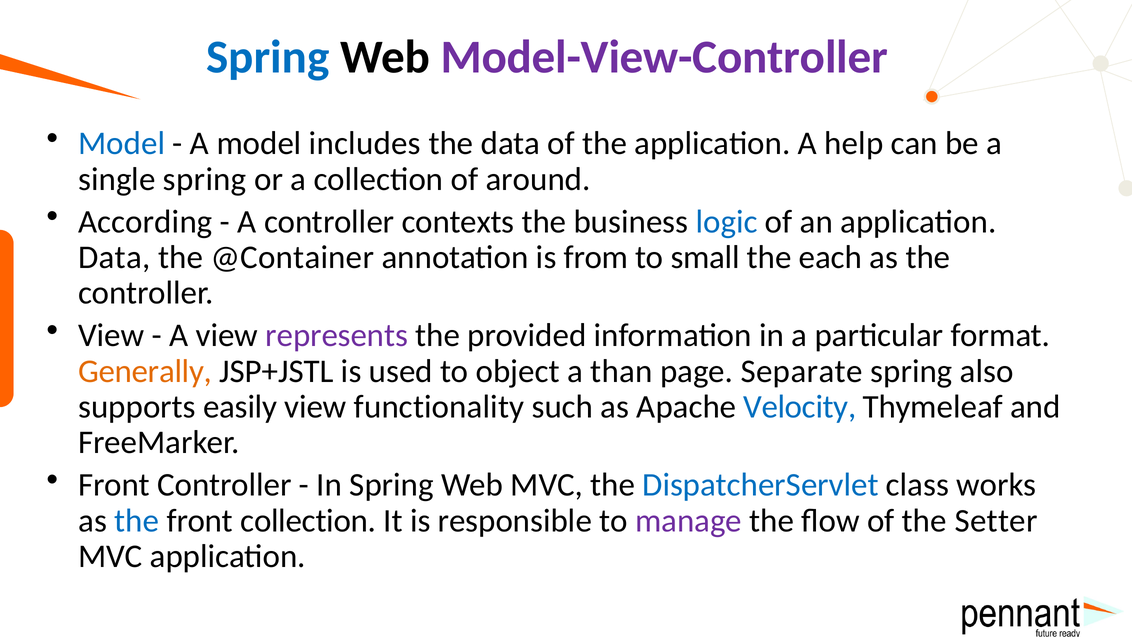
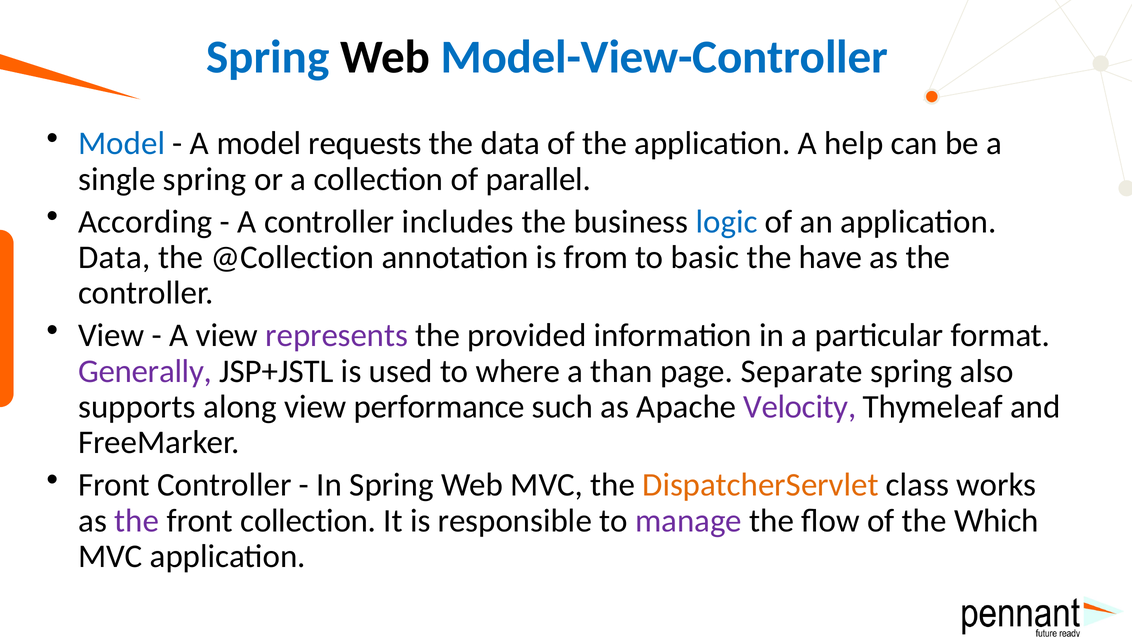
Model-View-Controller colour: purple -> blue (664, 57)
includes: includes -> requests (365, 144)
around: around -> parallel (538, 179)
contexts: contexts -> includes (458, 222)
@Container: @Container -> @Collection (292, 257)
small: small -> basic (705, 257)
each: each -> have (831, 257)
Generally colour: orange -> purple (145, 371)
object: object -> where (518, 371)
easily: easily -> along (240, 407)
functionality: functionality -> performance (439, 407)
Velocity colour: blue -> purple (800, 407)
DispatcherServlet colour: blue -> orange (760, 485)
the colour: blue -> purple (137, 520)
Setter: Setter -> Which (996, 520)
